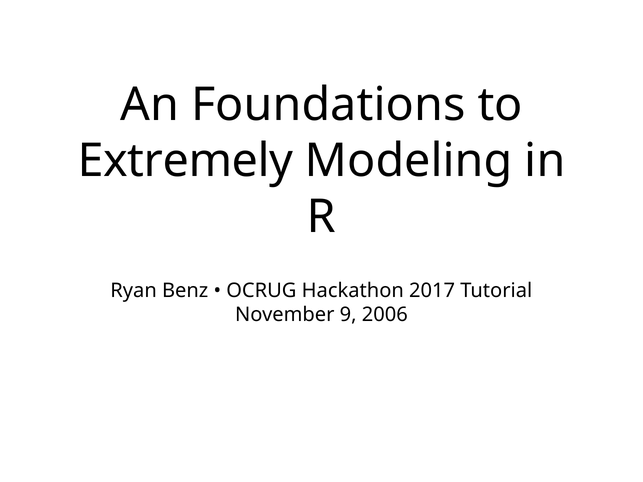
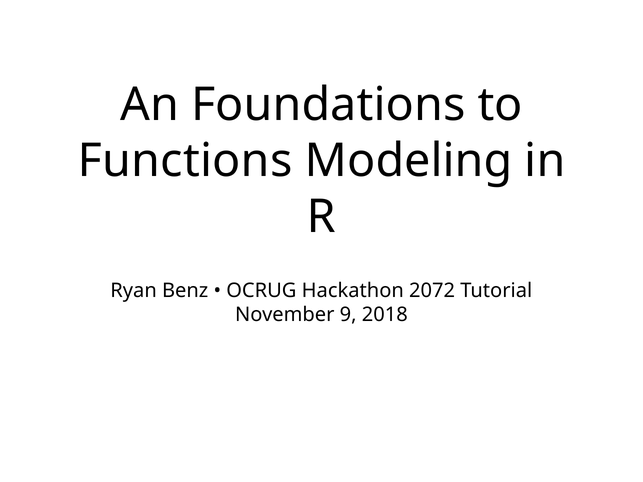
Extremely: Extremely -> Functions (185, 161)
2017: 2017 -> 2072 (432, 291)
2006: 2006 -> 2018 (385, 315)
